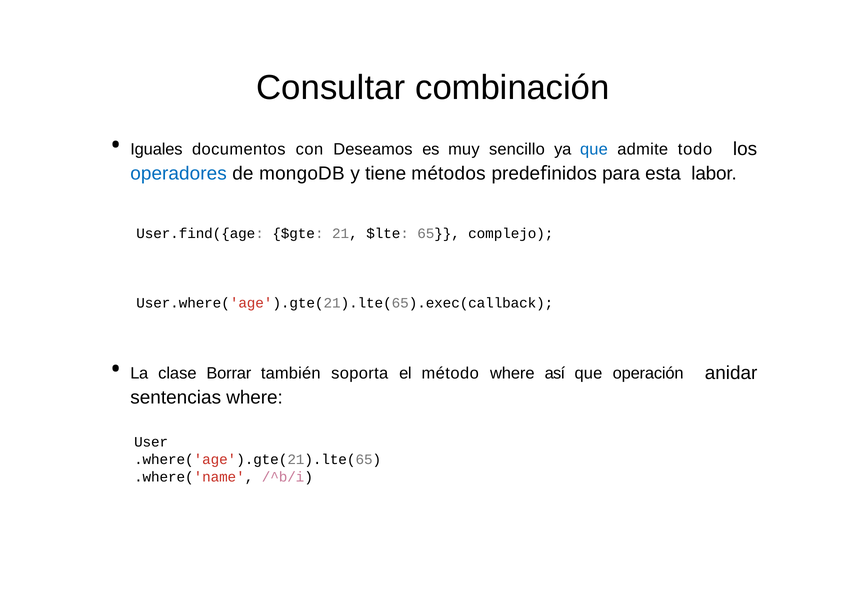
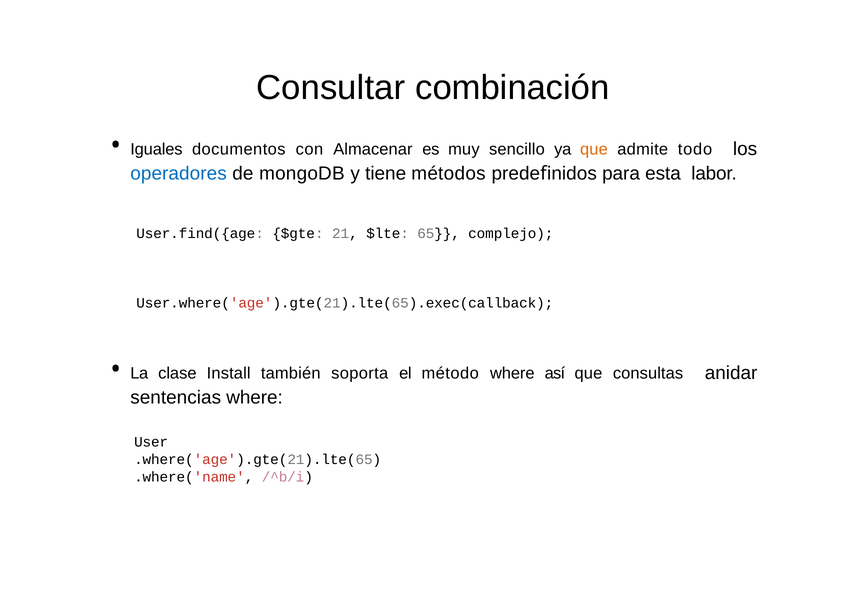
Deseamos: Deseamos -> Almacenar (373, 150)
que colour: blue -> orange (594, 150)
Borrar: Borrar -> Install (229, 374)
operación: operación -> consultas (648, 374)
